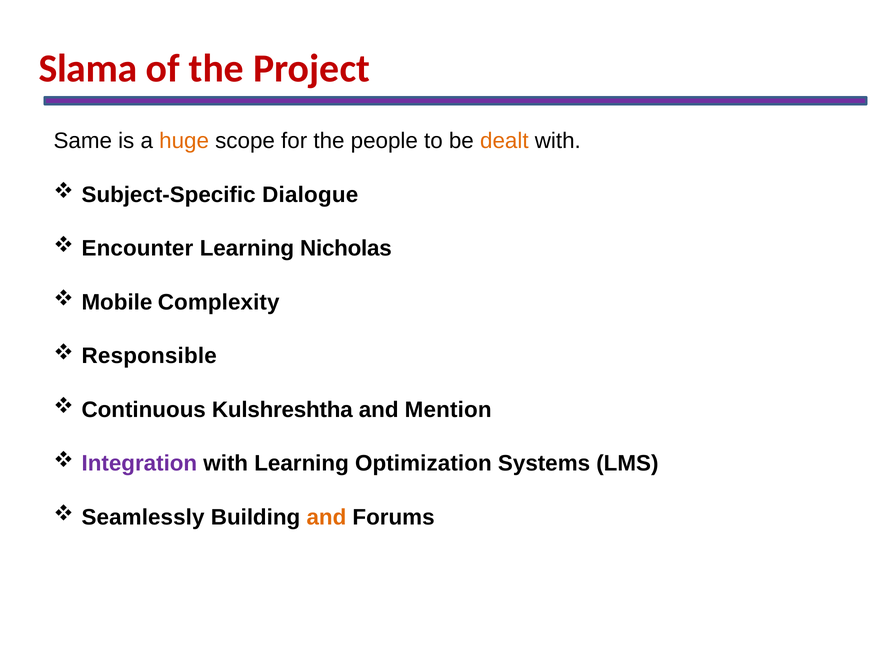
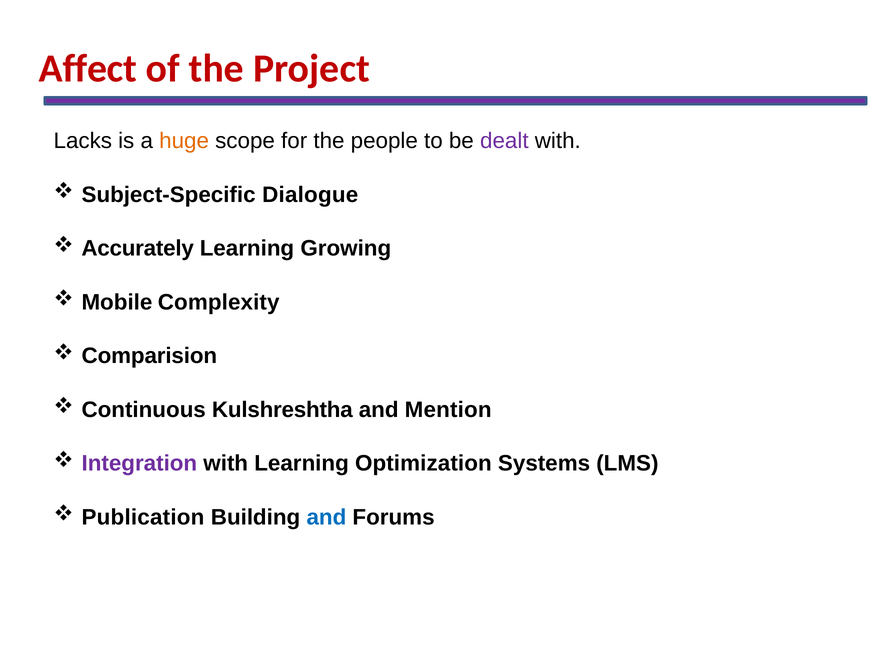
Slama: Slama -> Affect (88, 68)
Same: Same -> Lacks (83, 141)
dealt colour: orange -> purple (504, 141)
Encounter: Encounter -> Accurately (138, 248)
Nicholas: Nicholas -> Growing (346, 248)
Responsible: Responsible -> Comparision (149, 356)
Seamlessly: Seamlessly -> Publication (143, 517)
and colour: orange -> blue (326, 517)
